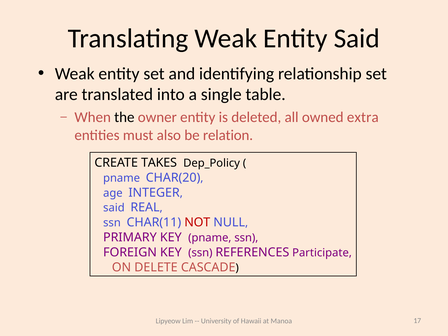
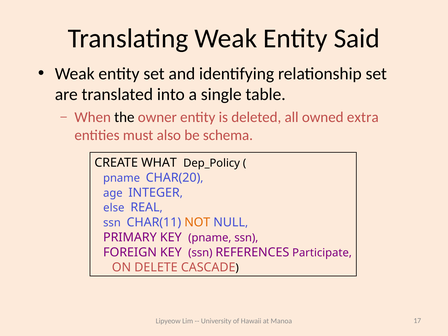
relation: relation -> schema (228, 135)
TAKES: TAKES -> WHAT (159, 163)
said: said -> else (114, 208)
NOT colour: red -> orange (197, 222)
